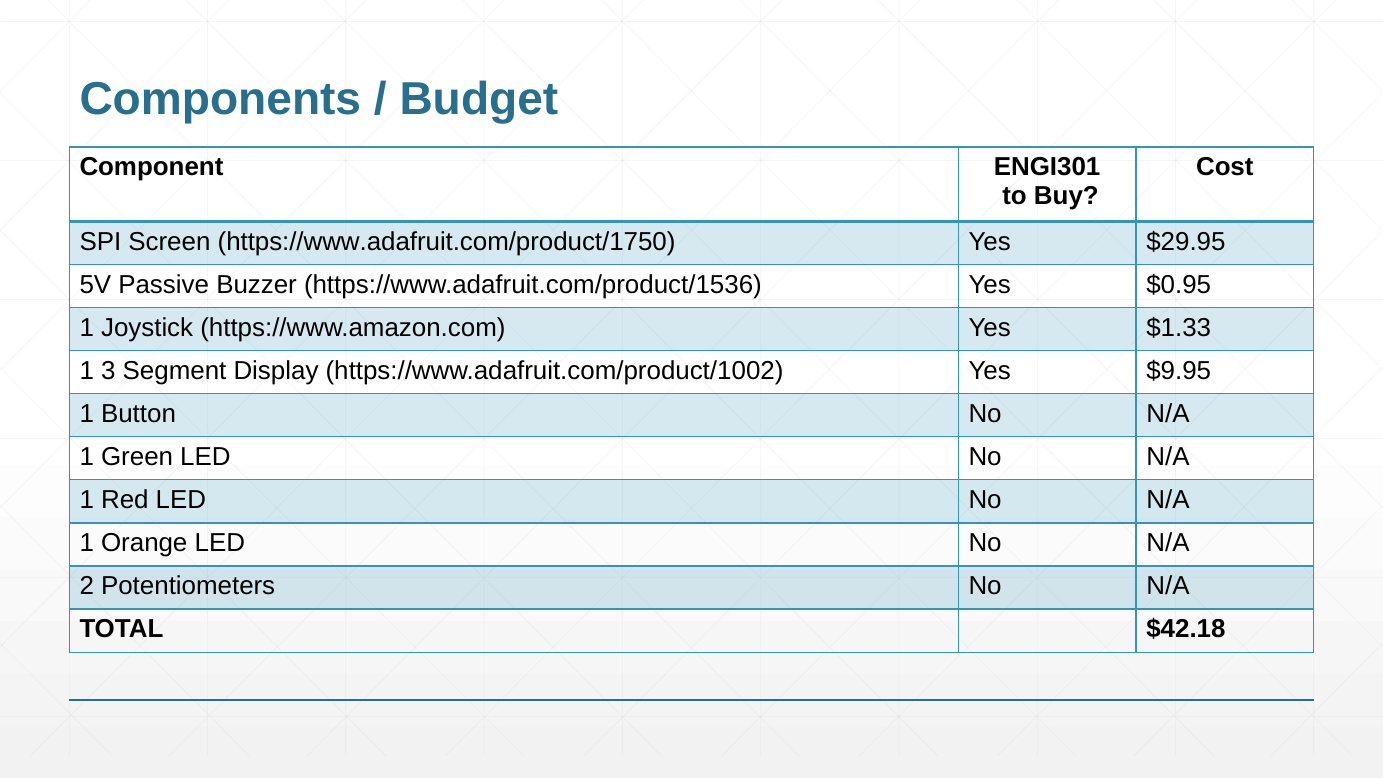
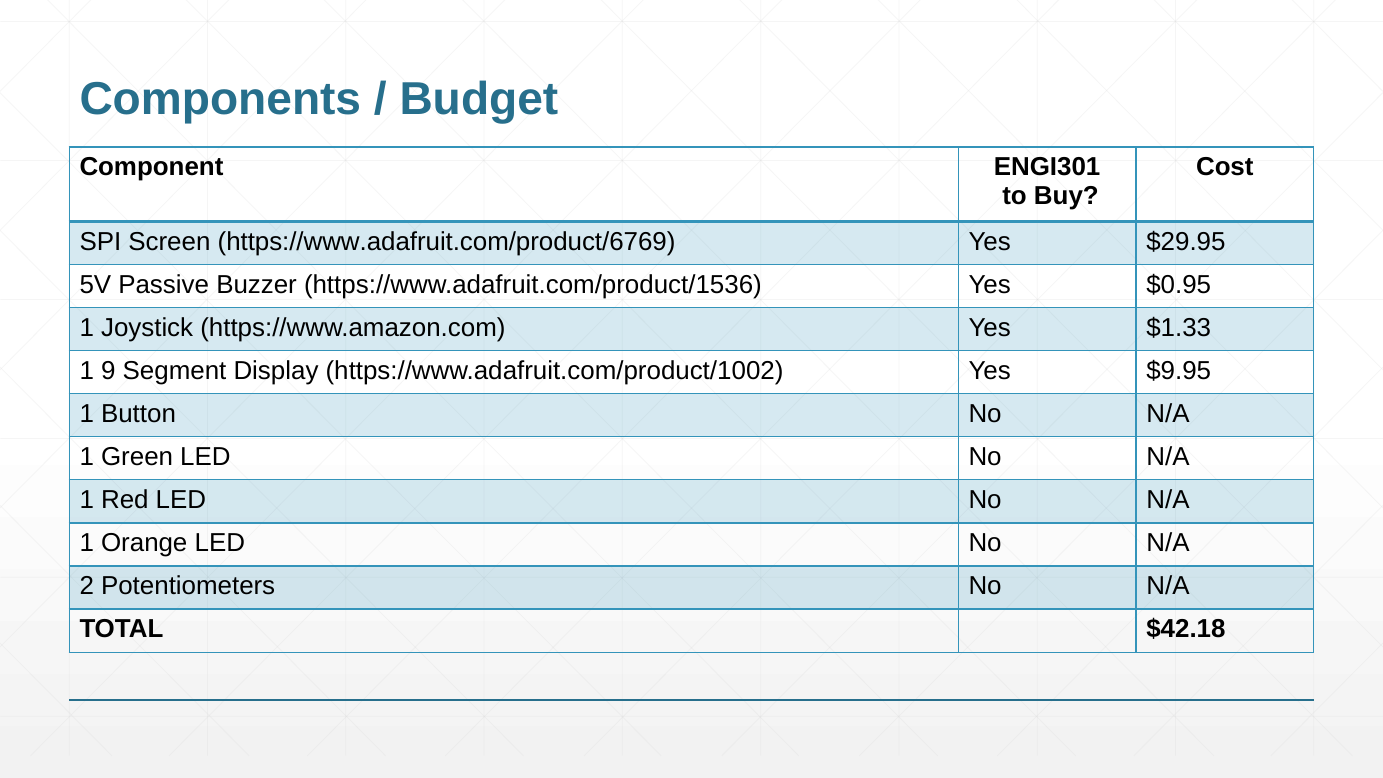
https://www.adafruit.com/product/1750: https://www.adafruit.com/product/1750 -> https://www.adafruit.com/product/6769 (447, 241)
3: 3 -> 9 (108, 371)
